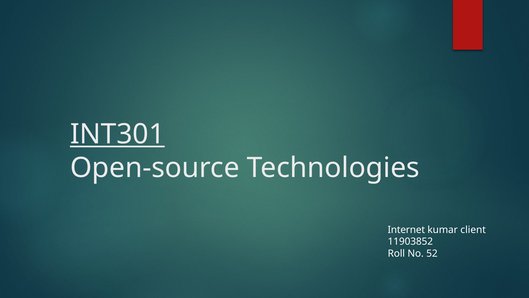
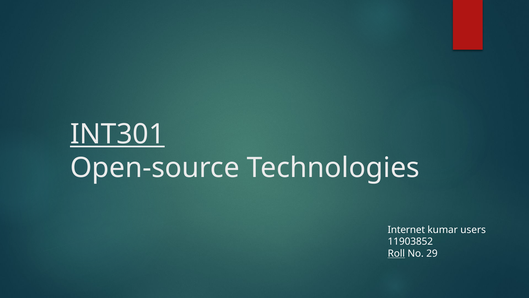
client: client -> users (473, 229)
Roll underline: none -> present (396, 253)
52: 52 -> 29 (432, 253)
